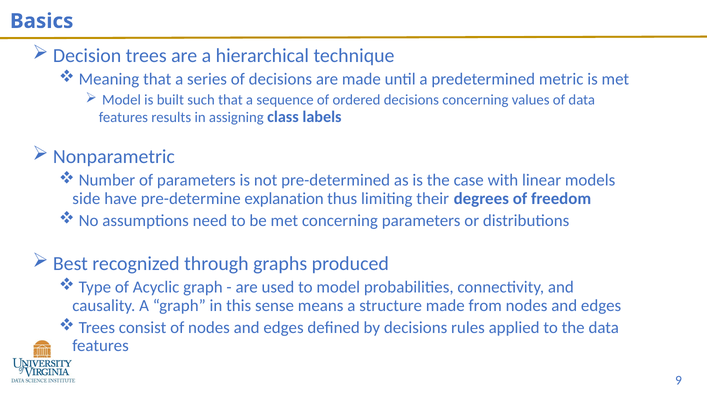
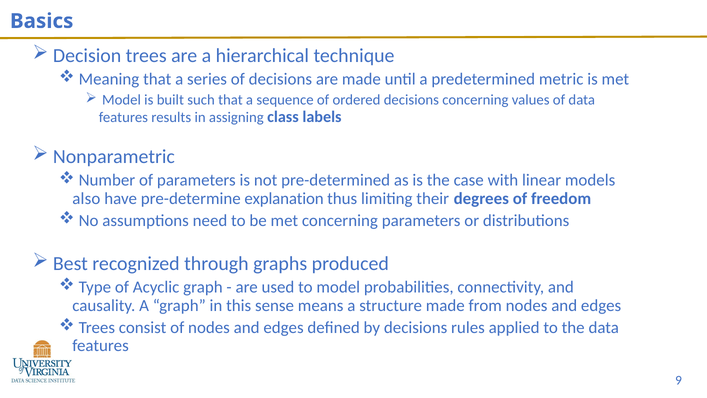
side: side -> also (86, 199)
